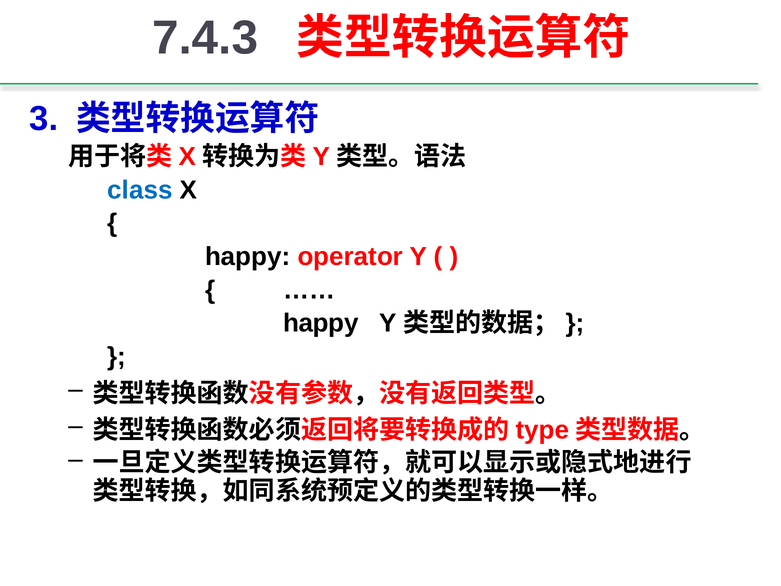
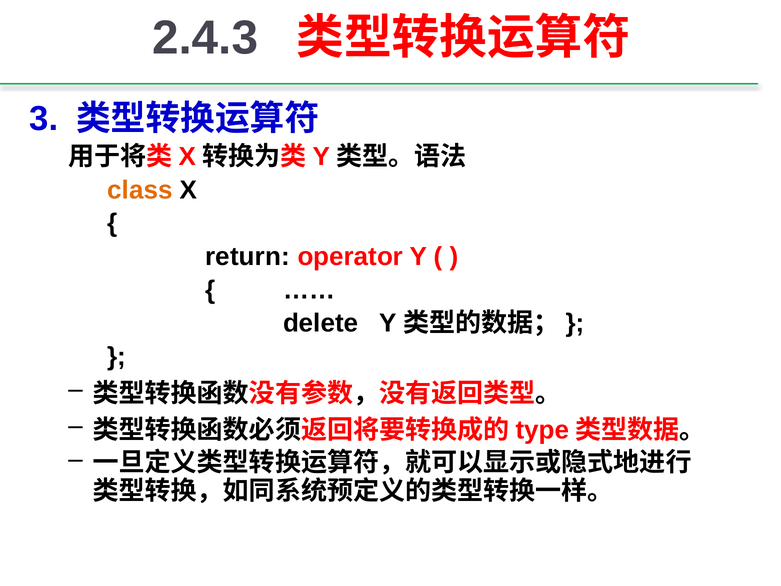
7.4.3: 7.4.3 -> 2.4.3 (205, 38)
class colour: blue -> orange (140, 190)
happy: happy -> return (248, 257)
happy: happy -> delete (321, 323)
